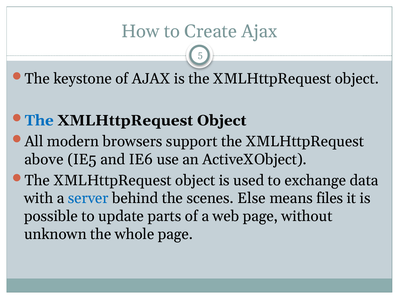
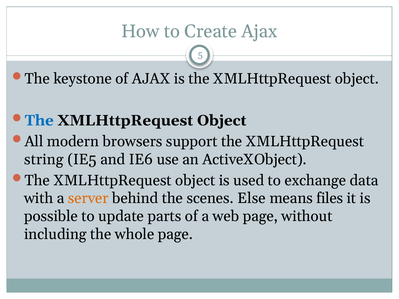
above: above -> string (44, 160)
server colour: blue -> orange (88, 198)
unknown: unknown -> including (55, 234)
